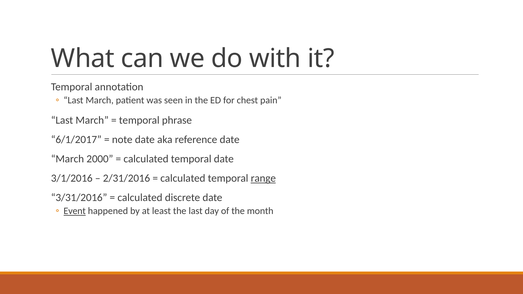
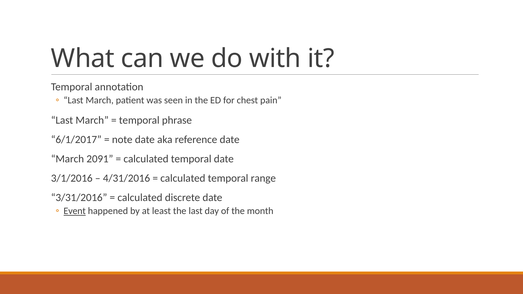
2000: 2000 -> 2091 (100, 159)
2/31/2016: 2/31/2016 -> 4/31/2016 (126, 178)
range underline: present -> none (263, 178)
